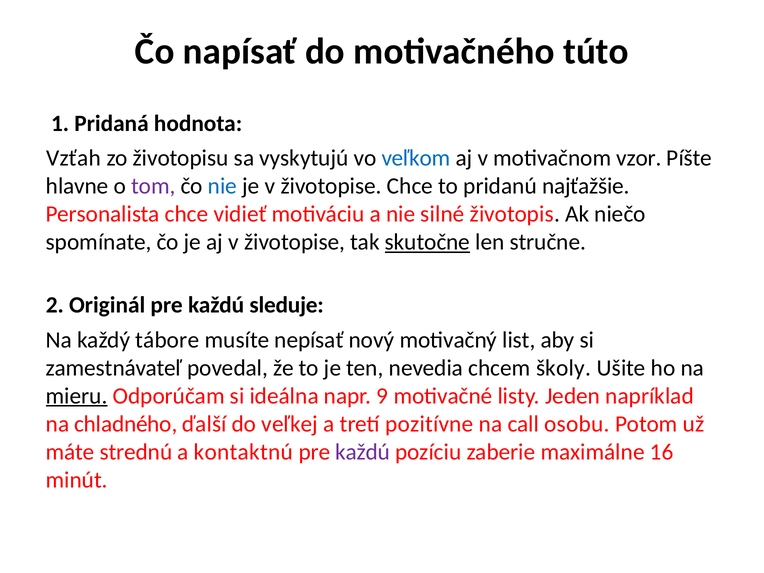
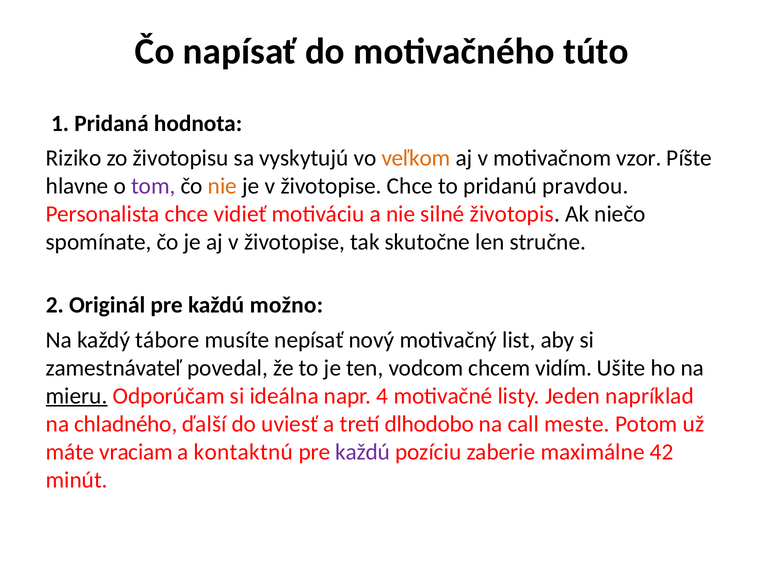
Vzťah: Vzťah -> Riziko (74, 158)
veľkom colour: blue -> orange (416, 158)
nie colour: blue -> orange (222, 186)
najťažšie: najťažšie -> pravdou (586, 186)
skutočne underline: present -> none (427, 242)
sleduje: sleduje -> možno (286, 305)
nevedia: nevedia -> vodcom (426, 368)
školy: školy -> vidím (564, 368)
9: 9 -> 4 (382, 396)
veľkej: veľkej -> uviesť (290, 424)
pozitívne: pozitívne -> dlhodobo (429, 424)
osobu: osobu -> meste (577, 424)
strednú: strednú -> vraciam (136, 452)
16: 16 -> 42 (662, 452)
